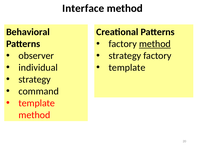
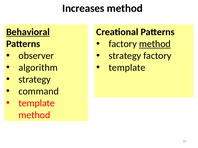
Interface: Interface -> Increases (83, 8)
Behavioral underline: none -> present (28, 32)
individual: individual -> algorithm (38, 68)
